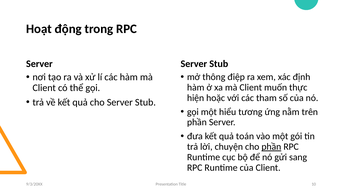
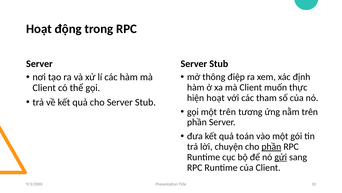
hiện hoặc: hoặc -> hoạt (216, 98)
một hiểu: hiểu -> trên (228, 111)
gửi underline: none -> present (281, 157)
